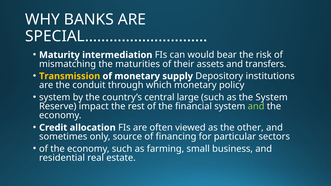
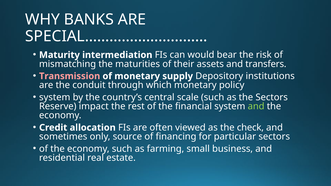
Transmission colour: yellow -> pink (70, 76)
large: large -> scale (188, 97)
the System: System -> Sectors (272, 97)
other: other -> check (250, 128)
